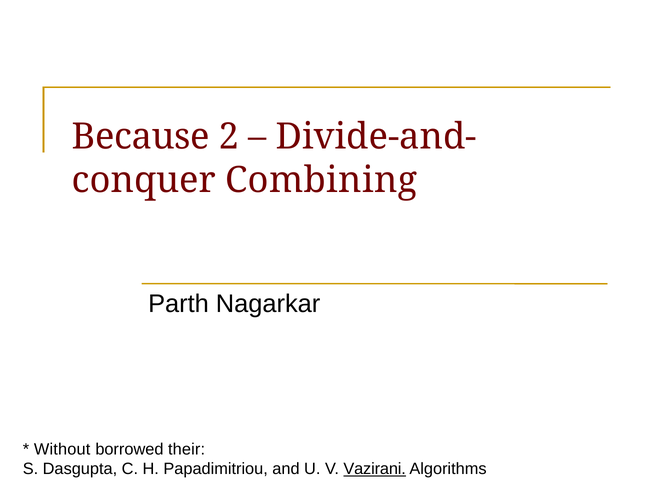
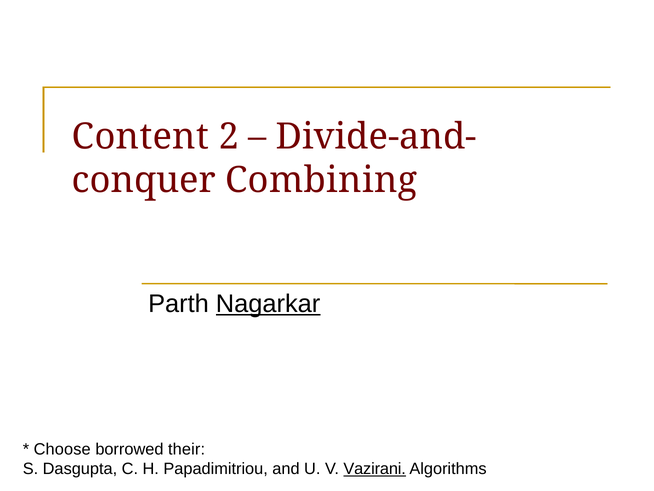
Because: Because -> Content (140, 137)
Nagarkar underline: none -> present (268, 304)
Without: Without -> Choose (62, 449)
